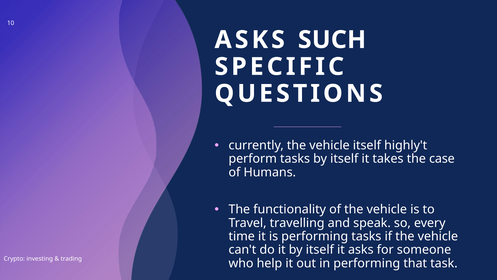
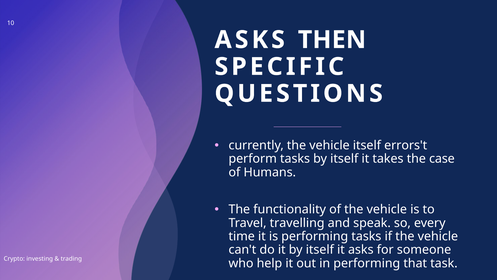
SUCH: SUCH -> THEN (332, 40)
highly't: highly't -> errors't (406, 145)
